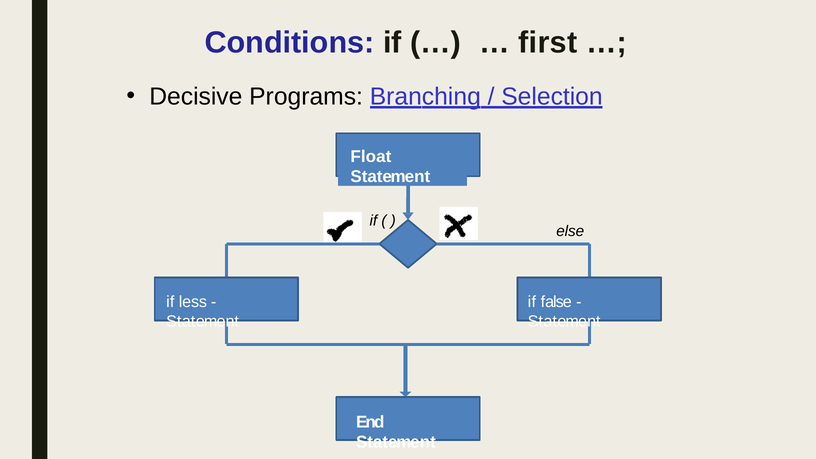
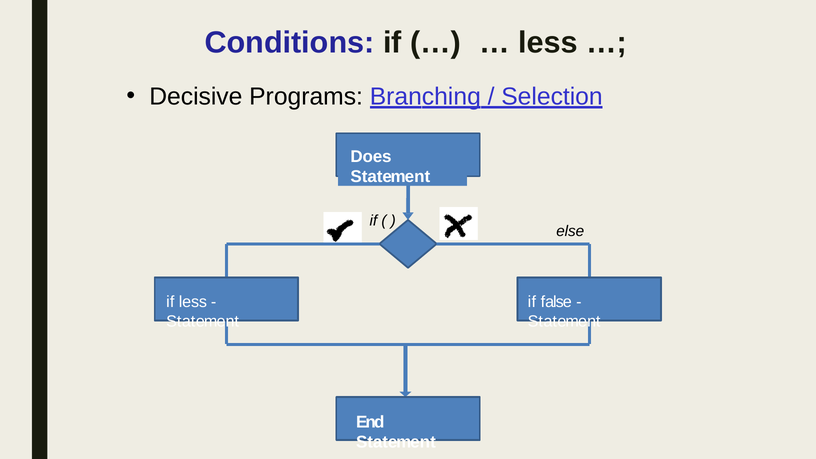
first: first -> less (548, 43)
Float: Float -> Does (371, 156)
